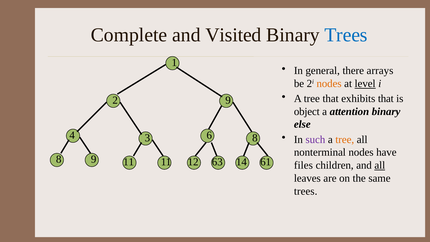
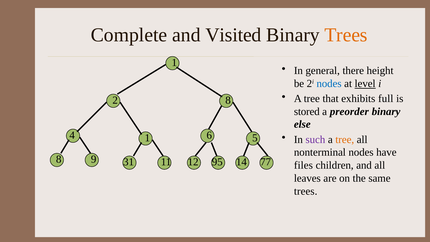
Trees colour: blue -> orange (346, 35)
arrays: arrays -> height (380, 71)
nodes colour: orange -> blue (329, 84)
exhibits that: that -> full (386, 99)
2 9: 9 -> 8 (228, 100)
object: object -> stored (307, 111)
attention: attention -> preorder (349, 111)
4 3: 3 -> 1 (147, 138)
6 8: 8 -> 5 (255, 138)
9 11: 11 -> 31 (129, 162)
63: 63 -> 95 (217, 162)
61: 61 -> 77 (266, 162)
all underline: present -> none (380, 165)
